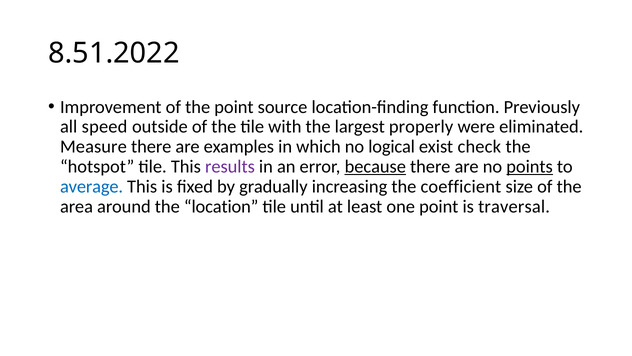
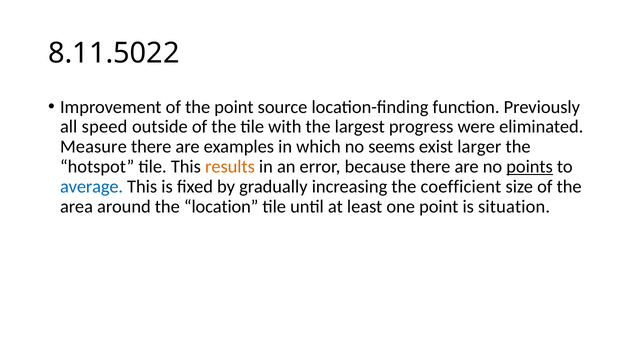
8.51.2022: 8.51.2022 -> 8.11.5022 (114, 53)
properly: properly -> progress (421, 127)
logical: logical -> seems (392, 147)
check: check -> larger (479, 147)
results colour: purple -> orange (230, 166)
because underline: present -> none (375, 166)
traversal: traversal -> situation (514, 206)
